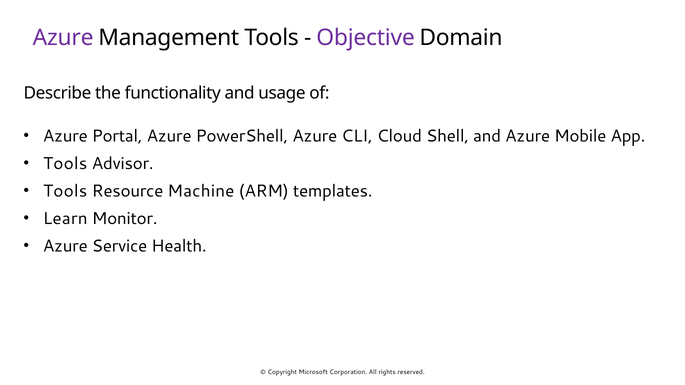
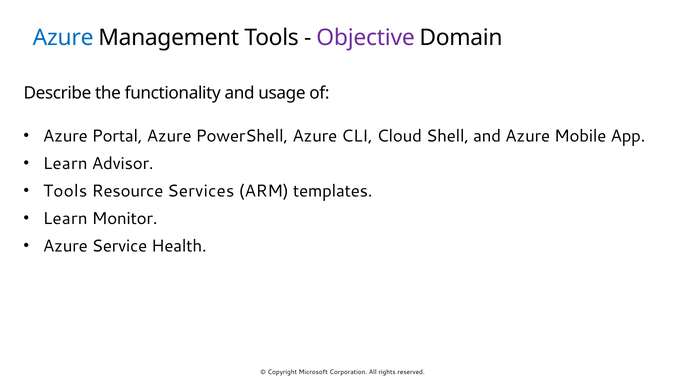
Azure colour: purple -> blue (63, 38)
Tools: Tools -> Learn (65, 164)
Machine: Machine -> Services (201, 191)
